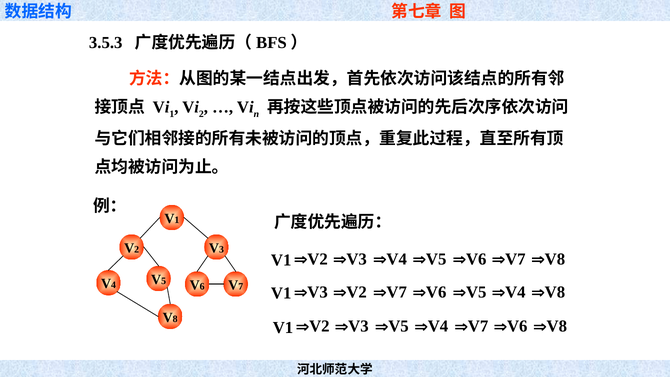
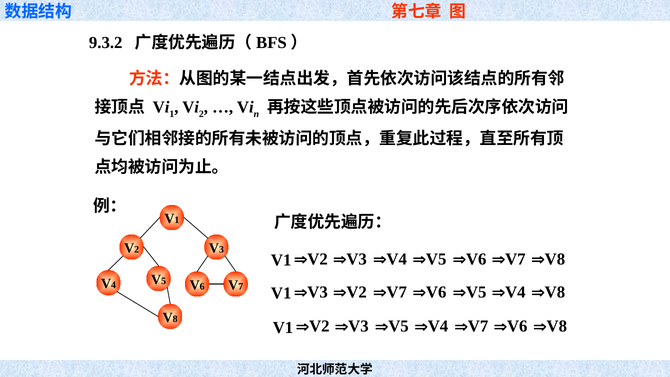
3.5.3: 3.5.3 -> 9.3.2 (106, 42)
